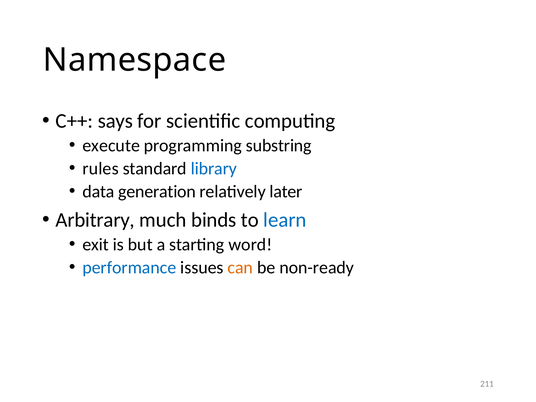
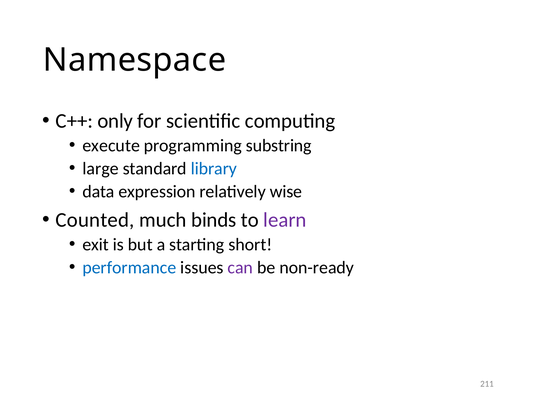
says: says -> only (115, 121)
rules: rules -> large (101, 168)
generation: generation -> expression (157, 191)
later: later -> wise (286, 191)
Arbitrary: Arbitrary -> Counted (95, 220)
learn colour: blue -> purple (285, 220)
word: word -> short (250, 244)
can colour: orange -> purple (240, 267)
